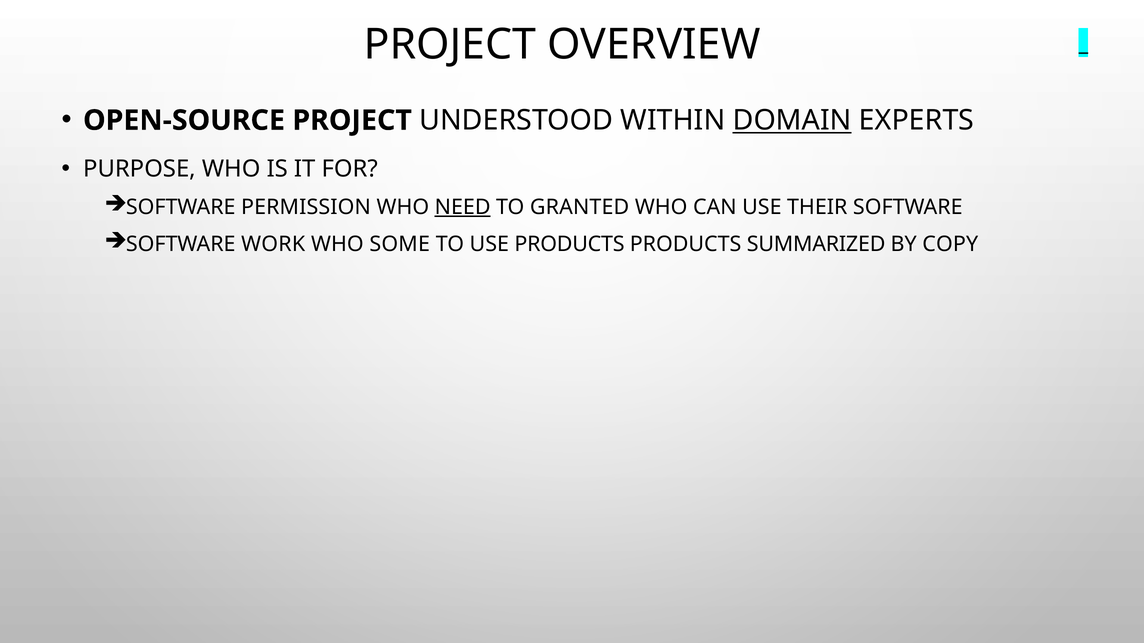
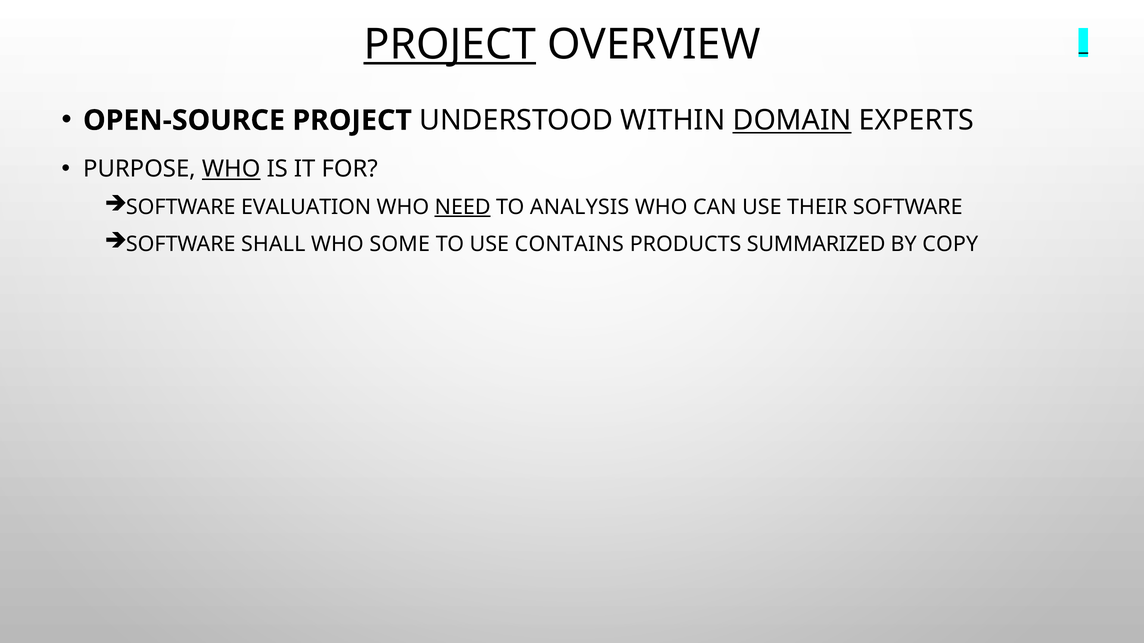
PROJECT underline: none -> present (450, 45)
WHO underline: none -> present (231, 169)
PERMISSION: PERMISSION -> EVALUATION (306, 207)
GRANTED: GRANTED -> ANALYSIS (580, 207)
WORK: WORK -> SHALL (273, 244)
USE PRODUCTS: PRODUCTS -> CONTAINS (569, 244)
